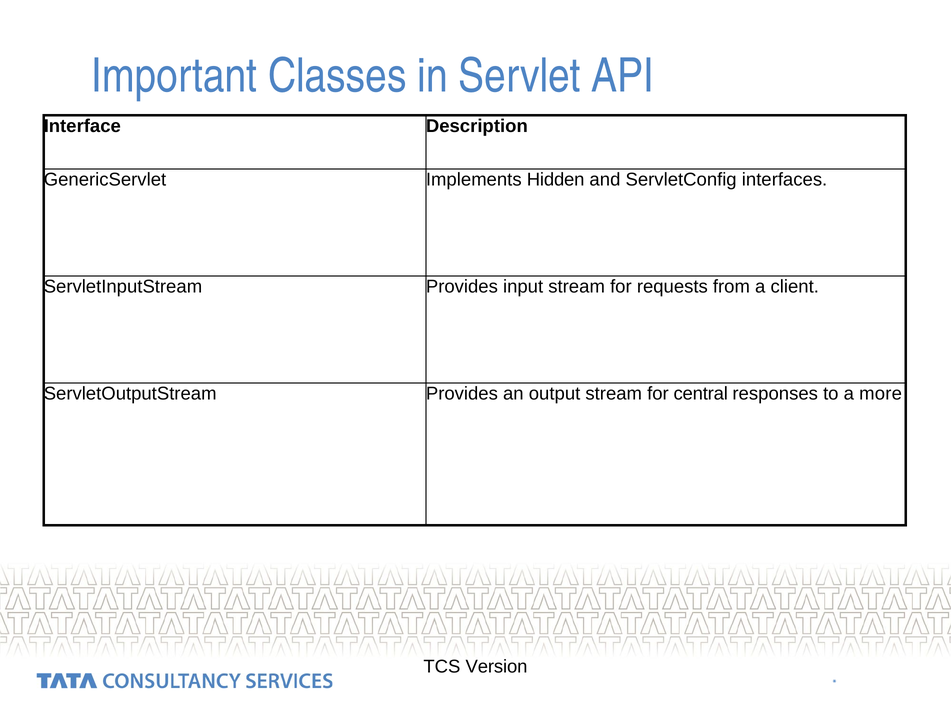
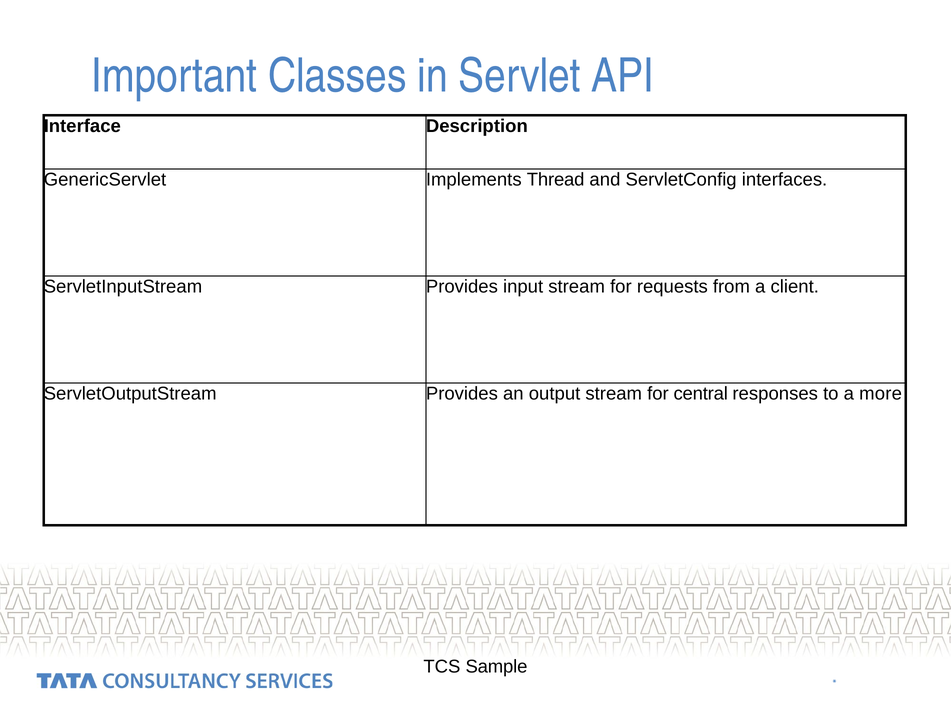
Hidden: Hidden -> Thread (556, 180)
Version: Version -> Sample (497, 667)
